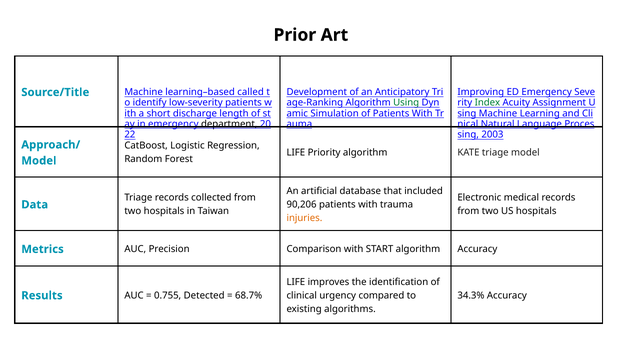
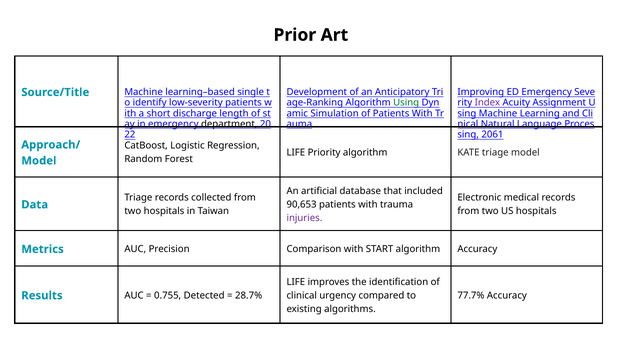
called: called -> single (251, 92)
Index colour: green -> purple (487, 103)
2003: 2003 -> 2061 (492, 135)
90,206: 90,206 -> 90,653 (302, 204)
injuries colour: orange -> purple (304, 218)
34.3%: 34.3% -> 77.7% (471, 295)
68.7%: 68.7% -> 28.7% (249, 295)
